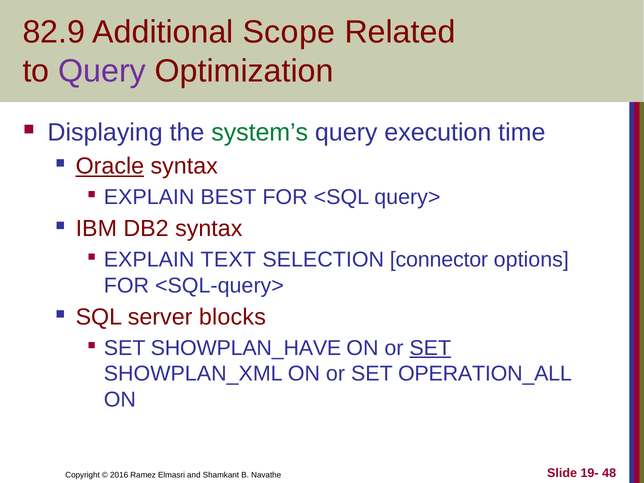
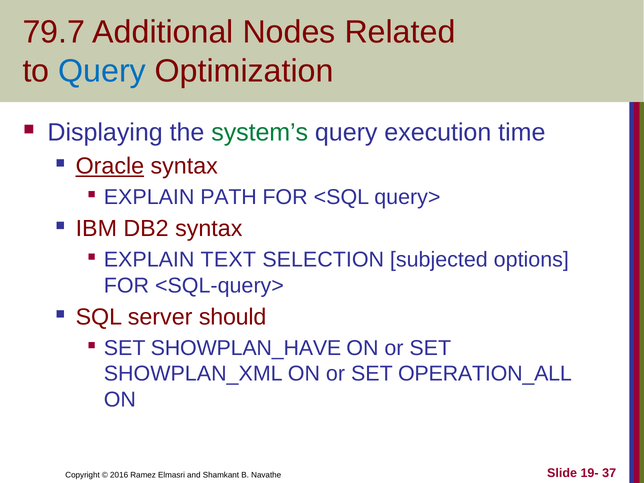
82.9: 82.9 -> 79.7 (54, 32)
Scope: Scope -> Nodes (289, 32)
Query colour: purple -> blue (102, 71)
BEST: BEST -> PATH (229, 197)
connector: connector -> subjected (439, 260)
blocks: blocks -> should (233, 317)
SET underline: present -> none (430, 348)
48: 48 -> 37 (609, 473)
